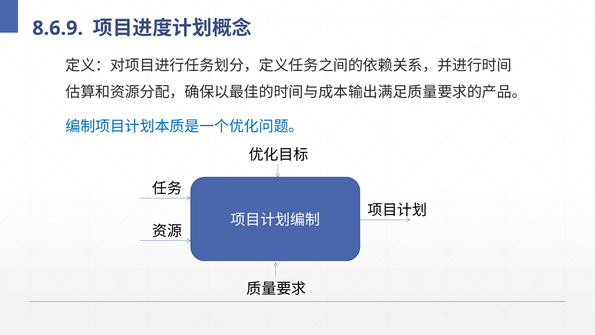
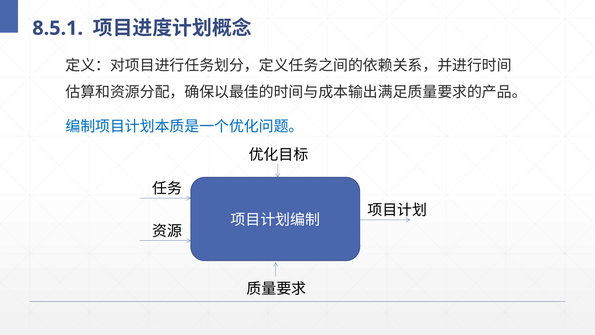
8.6.9: 8.6.9 -> 8.5.1 (58, 28)
